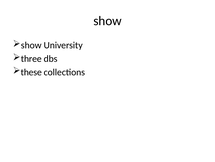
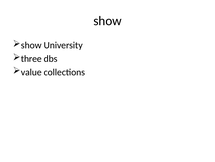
these: these -> value (31, 72)
